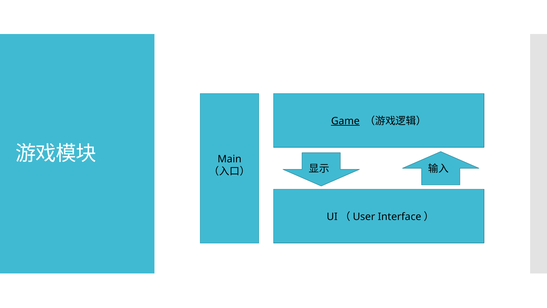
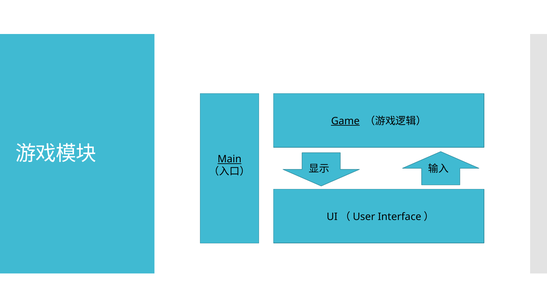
Main underline: none -> present (230, 159)
